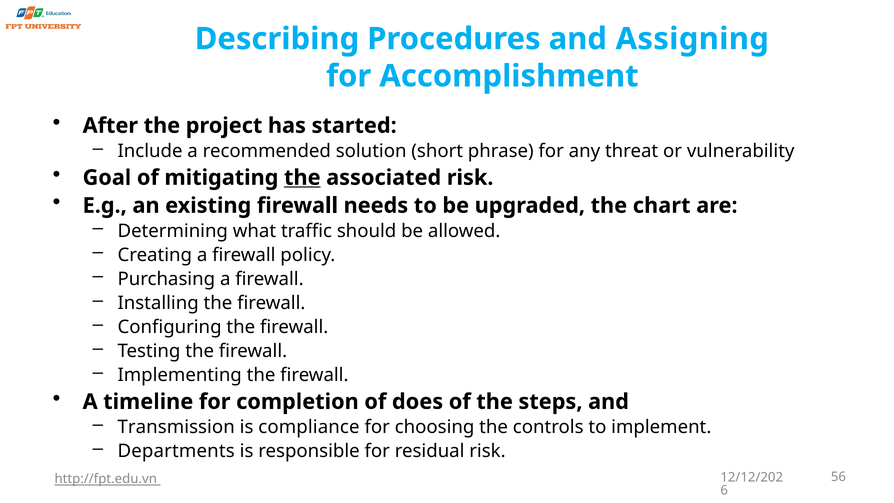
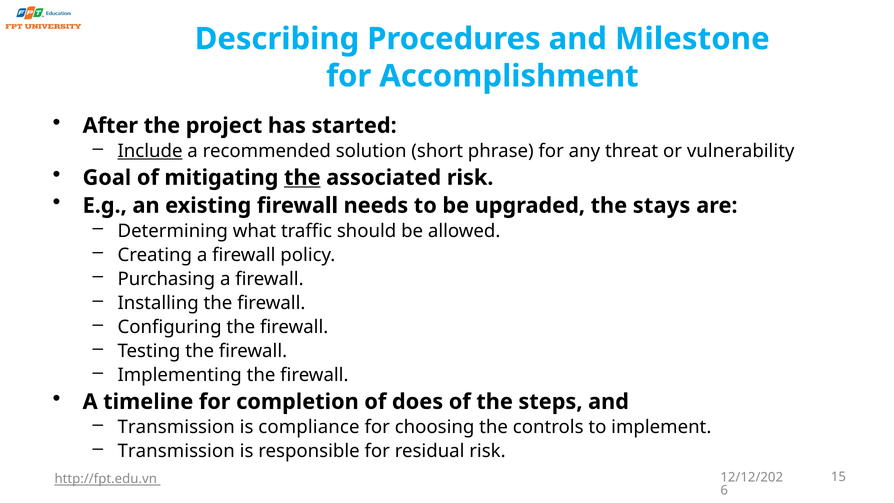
Assigning: Assigning -> Milestone (692, 39)
Include underline: none -> present (150, 151)
chart: chart -> stays (662, 206)
Departments: Departments -> Transmission (176, 451)
56: 56 -> 15 (838, 477)
